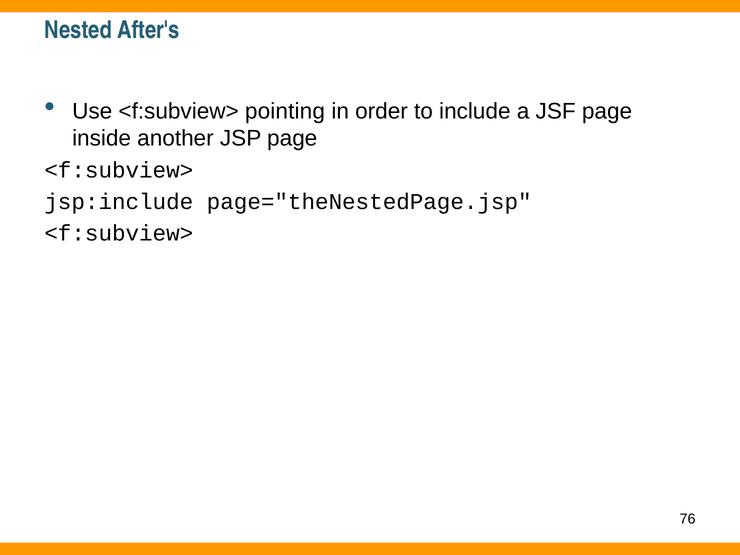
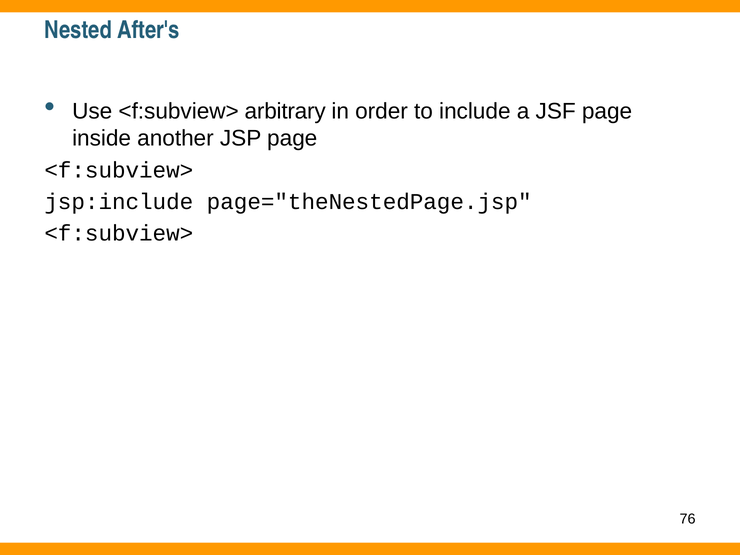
pointing: pointing -> arbitrary (285, 111)
